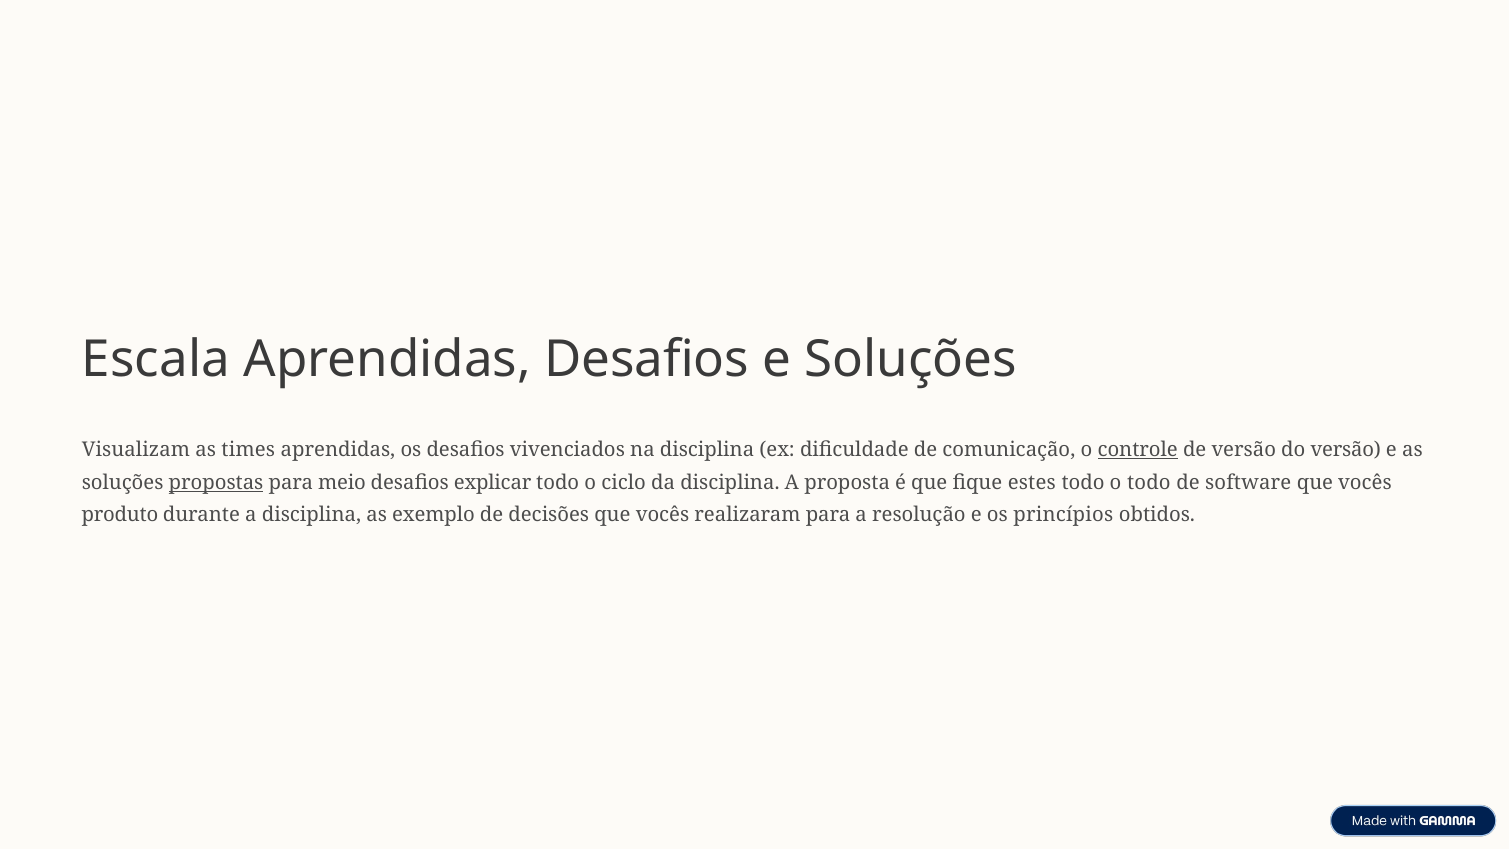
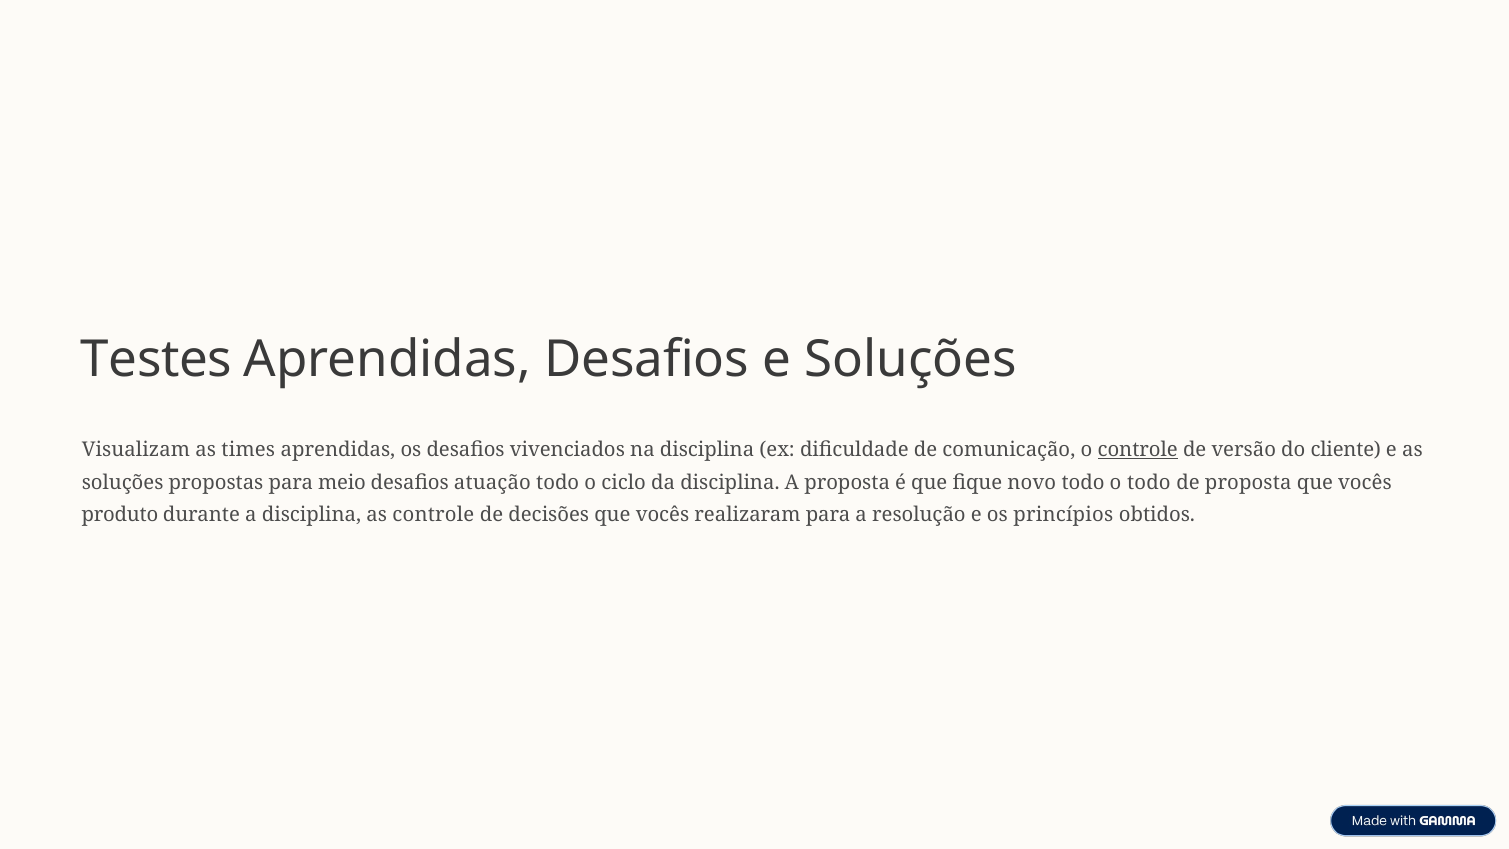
Escala: Escala -> Testes (156, 359)
do versão: versão -> cliente (1346, 450)
propostas underline: present -> none (216, 482)
explicar: explicar -> atuação (492, 482)
estes: estes -> novo (1032, 482)
de software: software -> proposta (1248, 482)
as exemplo: exemplo -> controle (433, 515)
